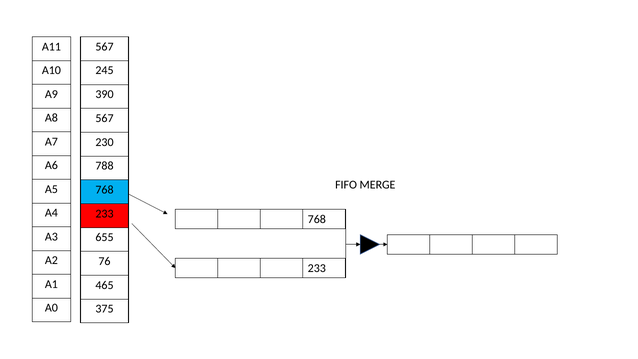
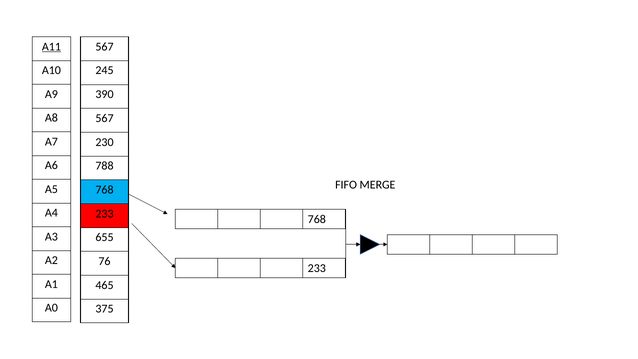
A11 underline: none -> present (51, 47)
